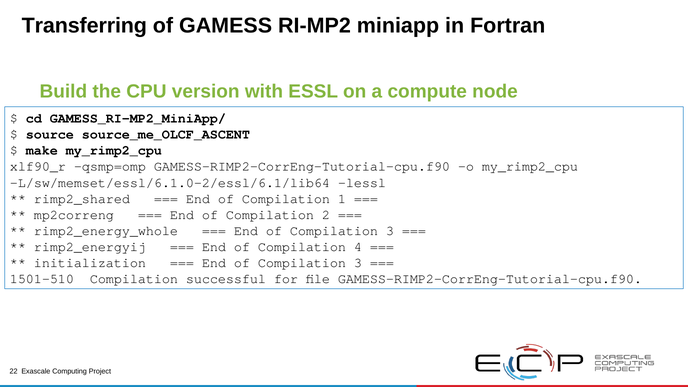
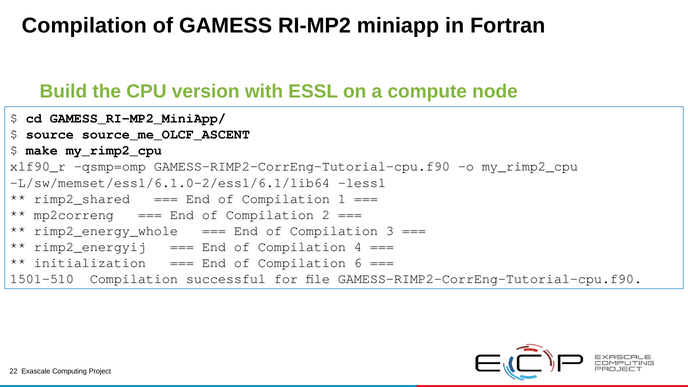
Transferring: Transferring -> Compilation (84, 25)
3: 3 -> 6 (358, 263)
